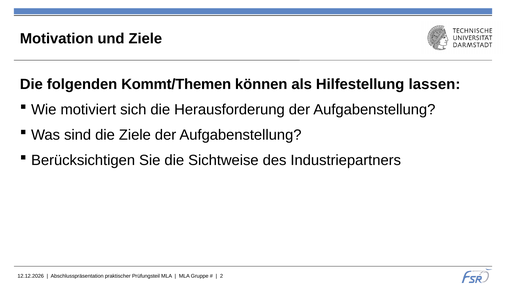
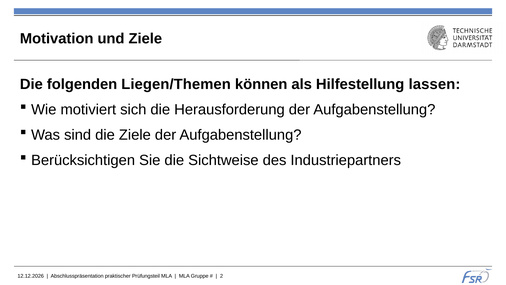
Kommt/Themen: Kommt/Themen -> Liegen/Themen (176, 84)
